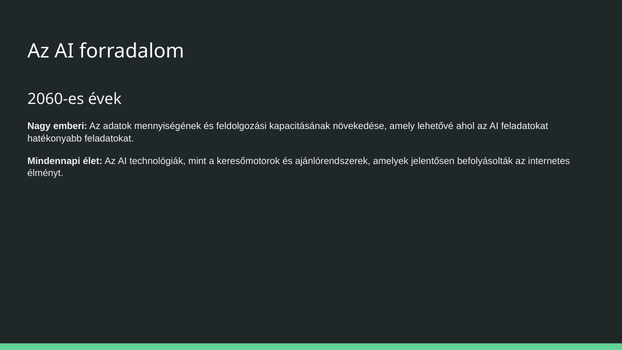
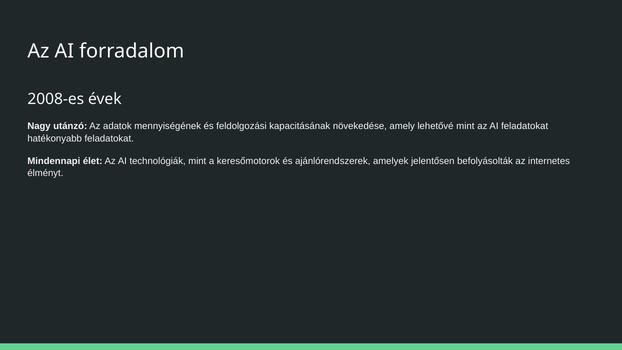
2060-es: 2060-es -> 2008-es (56, 99)
emberi: emberi -> utánzó (70, 126)
lehetővé ahol: ahol -> mint (465, 126)
